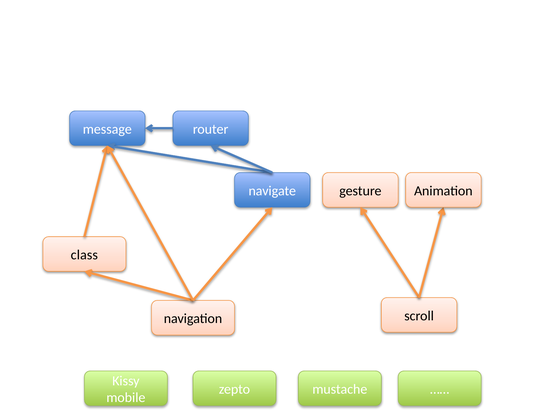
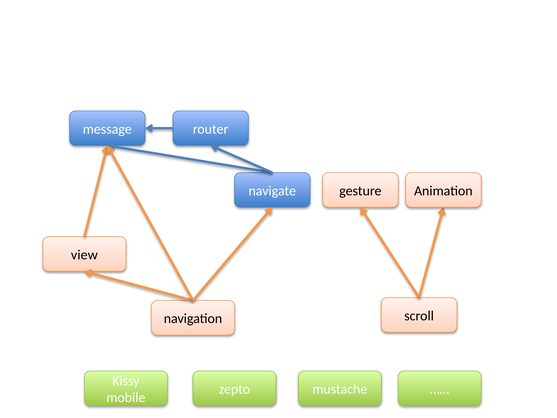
class: class -> view (84, 255)
